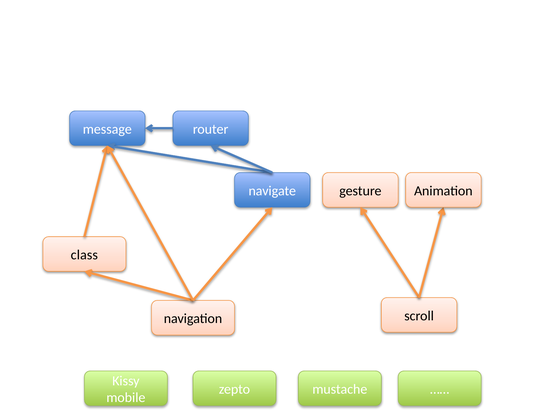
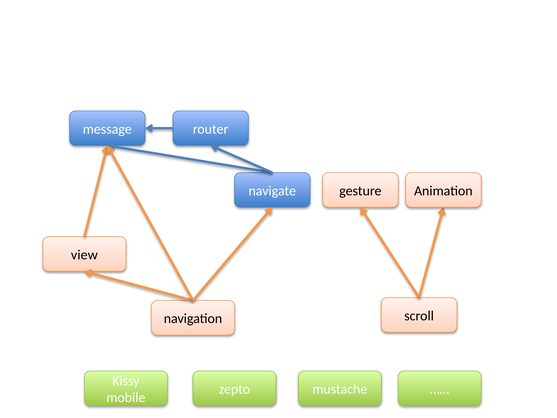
class: class -> view (84, 255)
